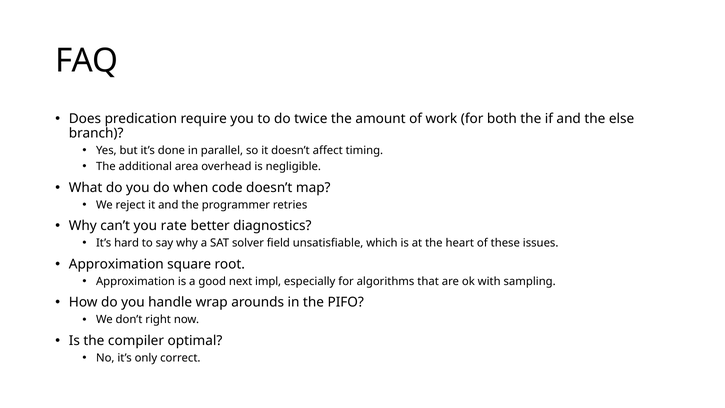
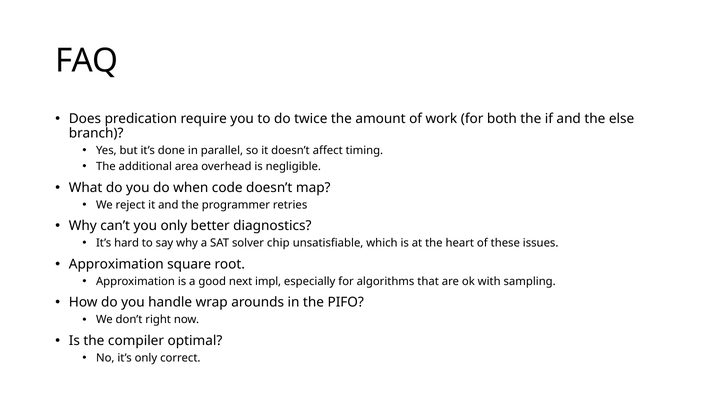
you rate: rate -> only (174, 226)
field: field -> chip (278, 243)
